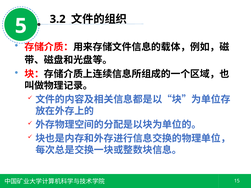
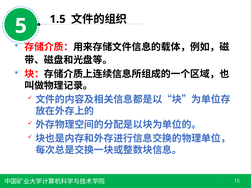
3.2: 3.2 -> 1.5 (58, 19)
